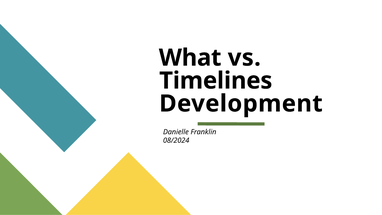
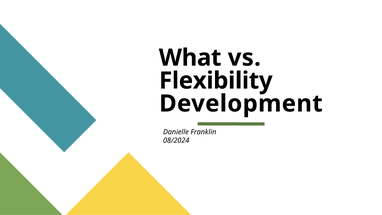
Timelines: Timelines -> Flexibility (216, 81)
